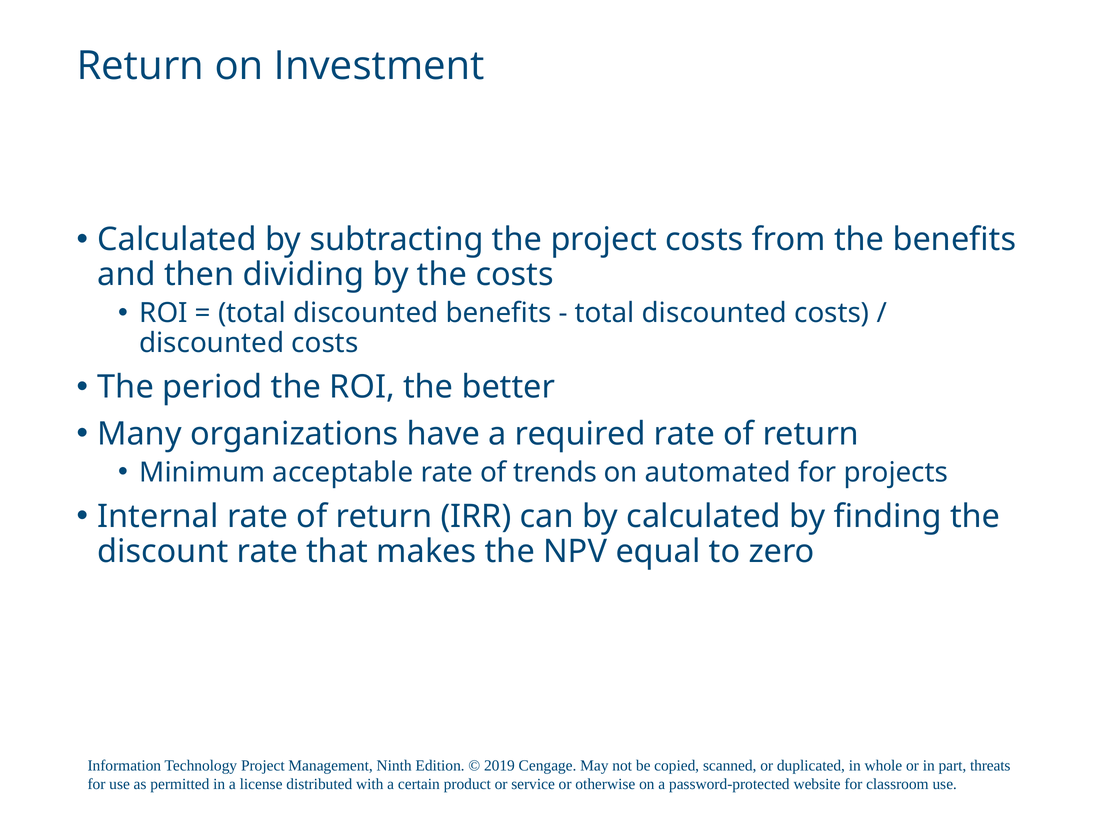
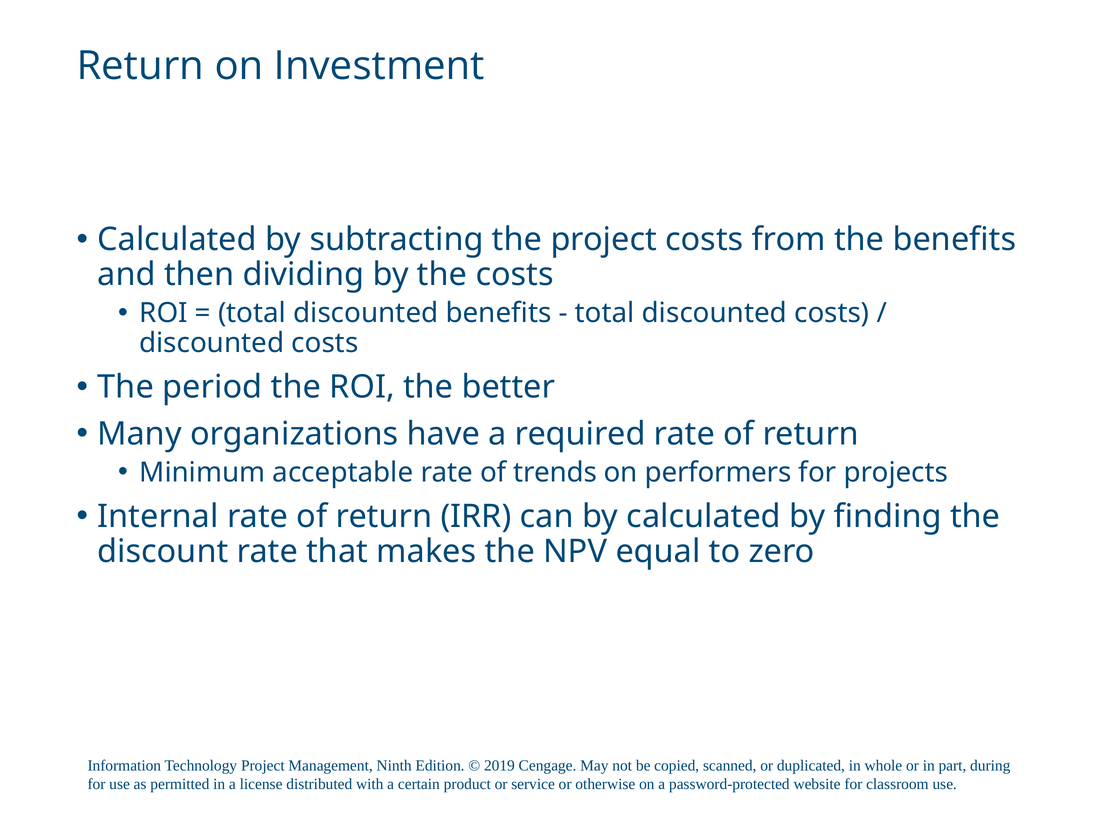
automated: automated -> performers (718, 473)
threats: threats -> during (990, 766)
